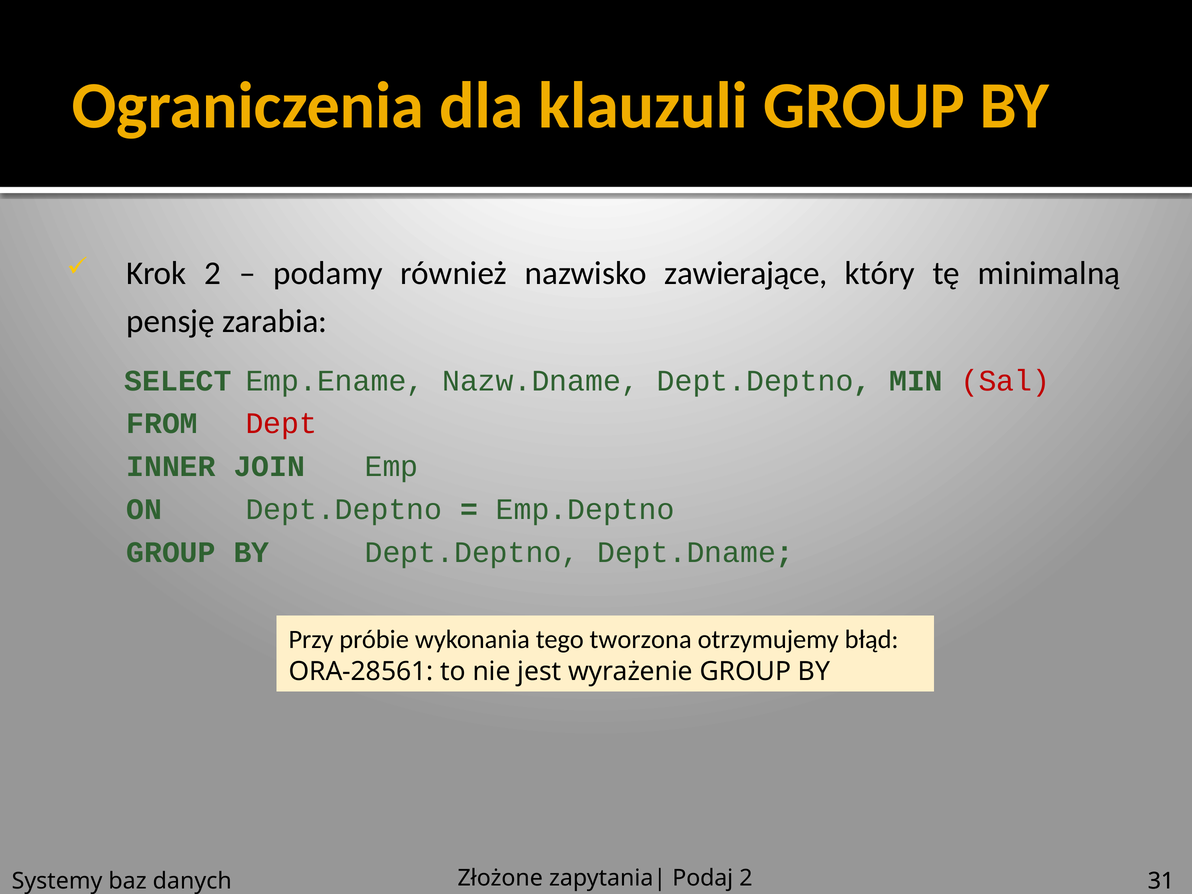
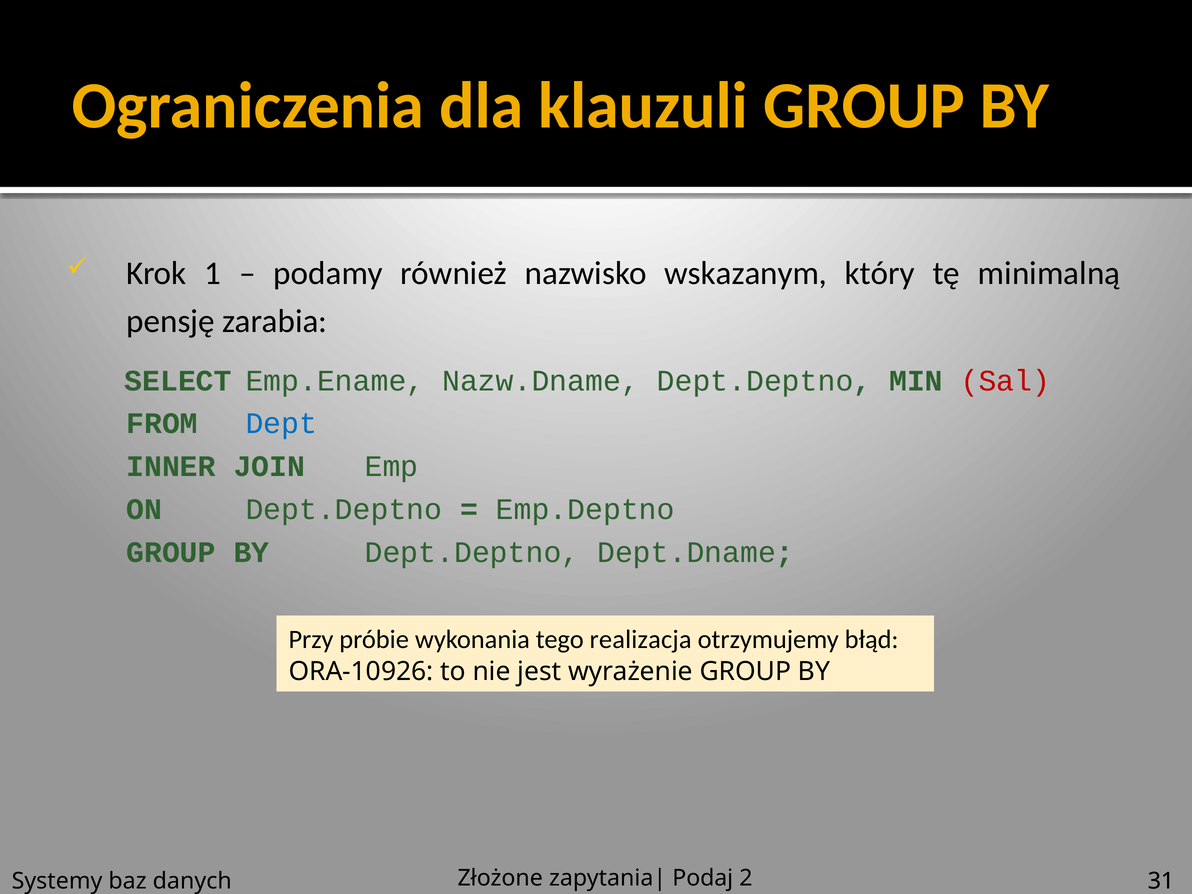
Krok 2: 2 -> 1 (213, 273)
zawierające: zawierające -> wskazanym (746, 273)
Dept colour: red -> blue (281, 424)
tworzona: tworzona -> realizacja (641, 639)
ORA-28561: ORA-28561 -> ORA-10926 (361, 671)
